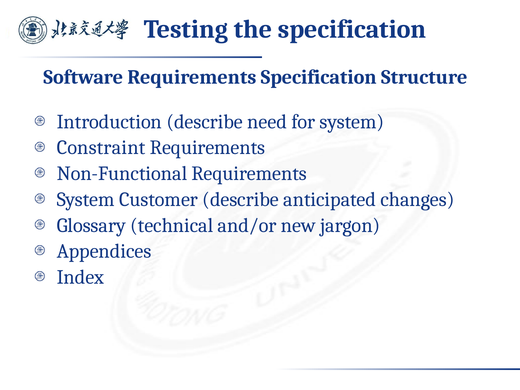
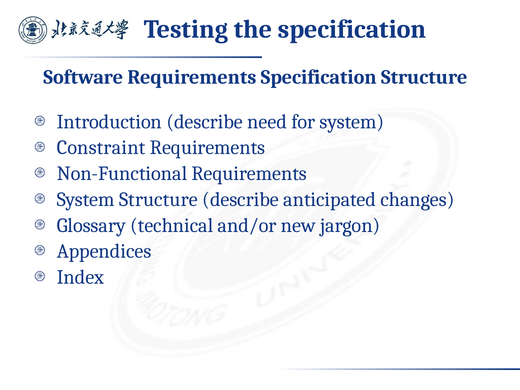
System Customer: Customer -> Structure (158, 199)
